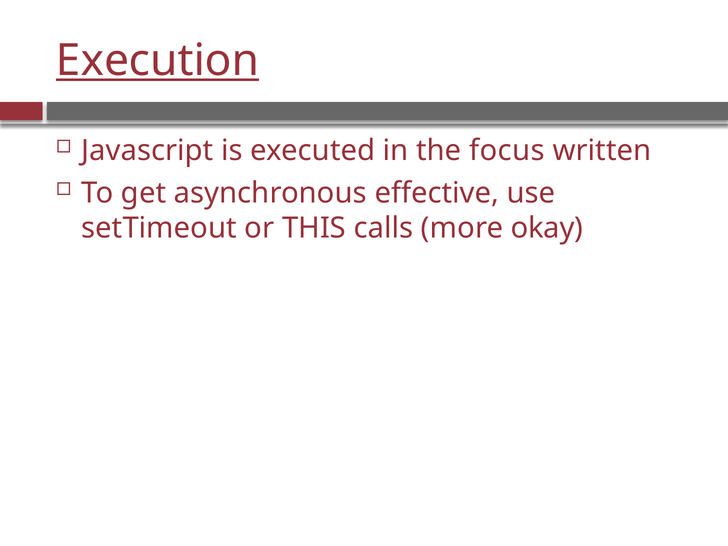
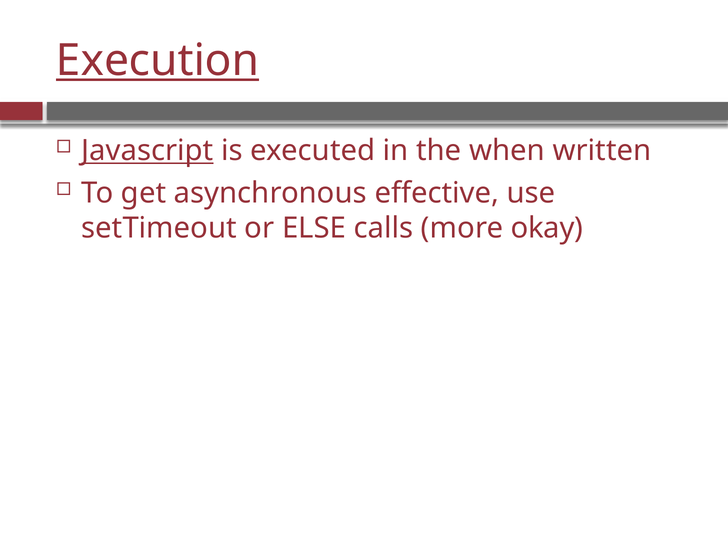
Javascript underline: none -> present (147, 151)
focus: focus -> when (507, 151)
THIS: THIS -> ELSE (314, 228)
